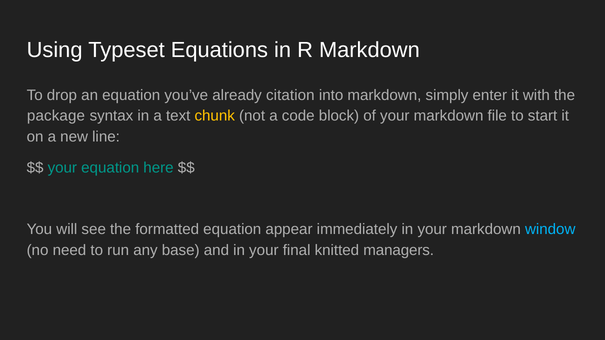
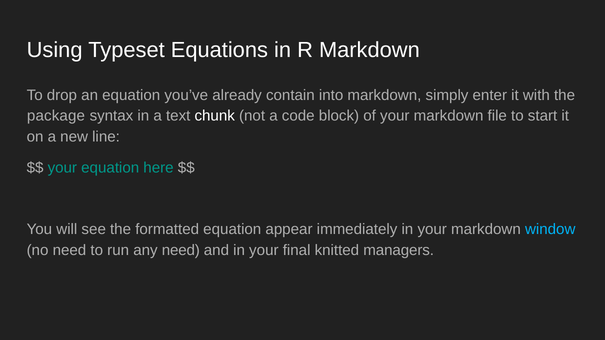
citation: citation -> contain (290, 95)
chunk colour: yellow -> white (215, 116)
any base: base -> need (181, 251)
